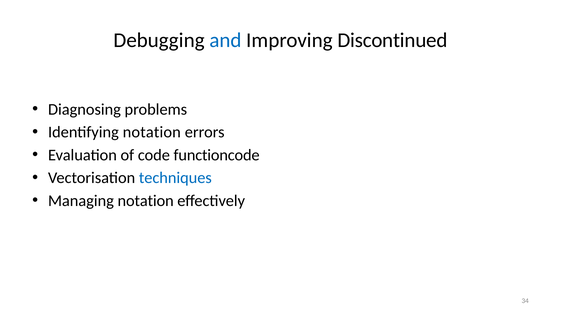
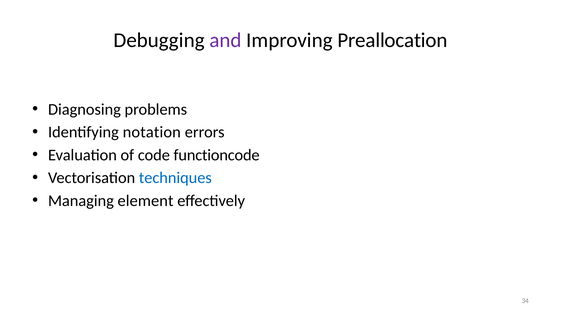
and colour: blue -> purple (225, 40)
Discontinued: Discontinued -> Preallocation (392, 40)
Managing notation: notation -> element (146, 201)
